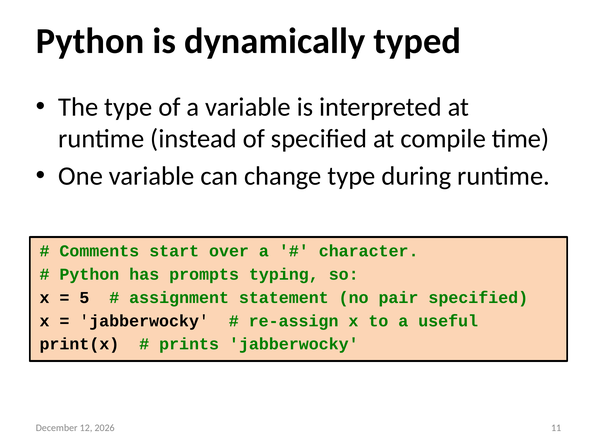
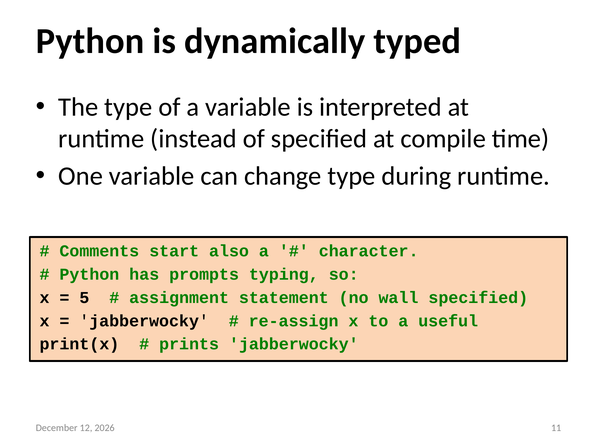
over: over -> also (229, 251)
pair: pair -> wall (398, 297)
